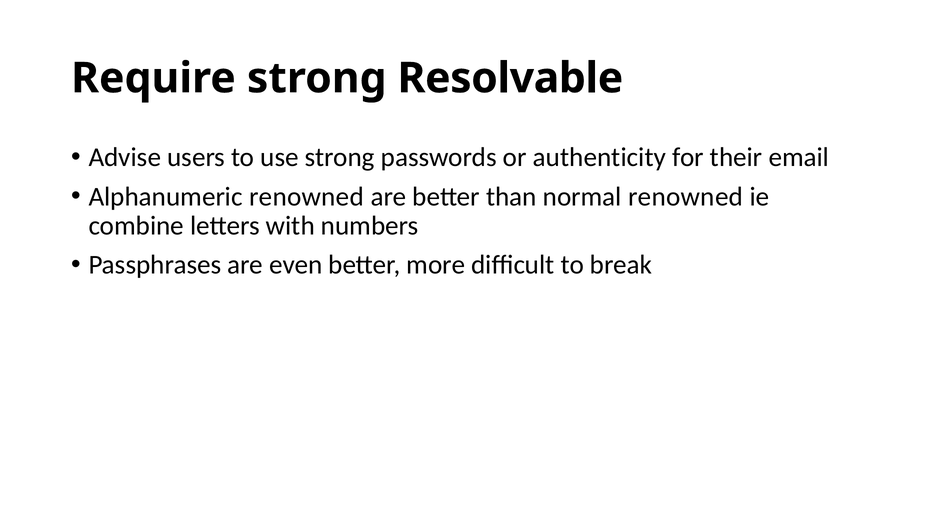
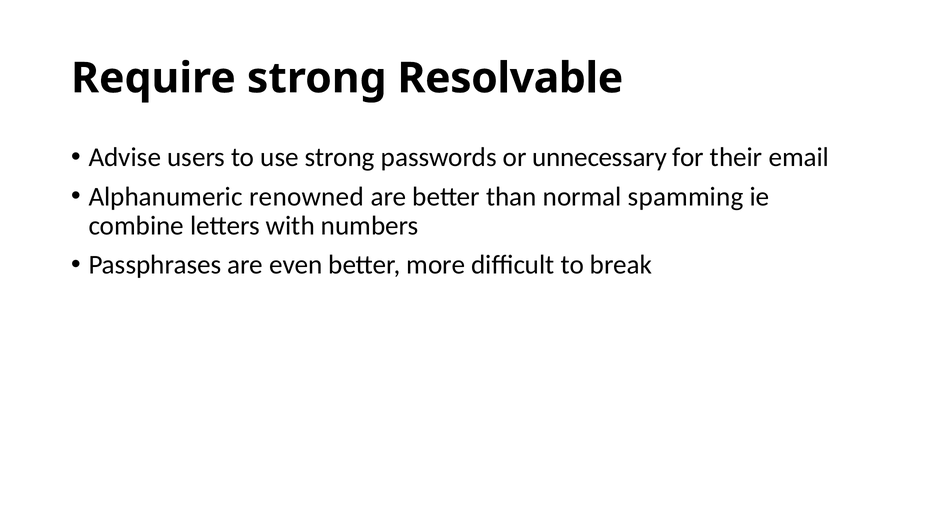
authenticity: authenticity -> unnecessary (600, 158)
normal renowned: renowned -> spamming (686, 197)
